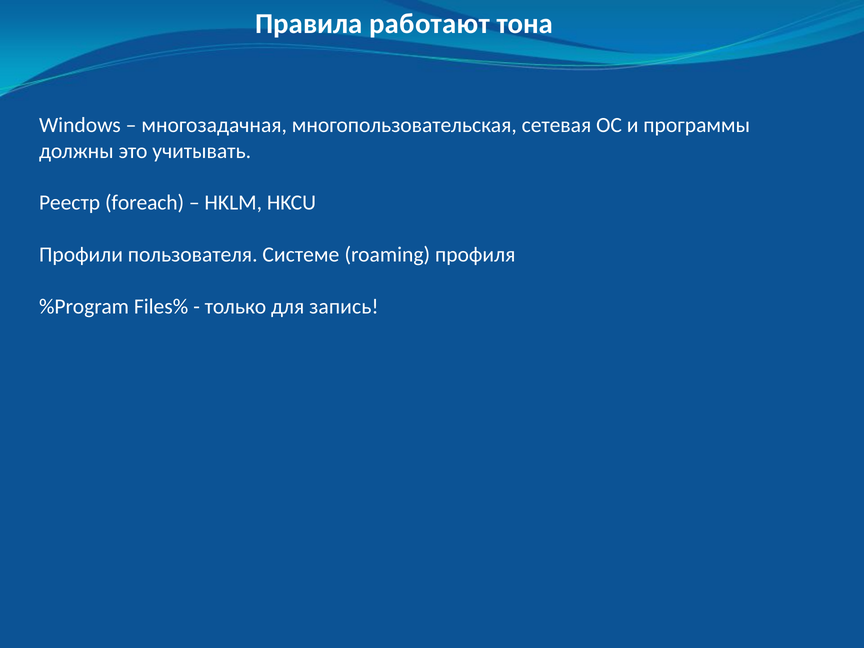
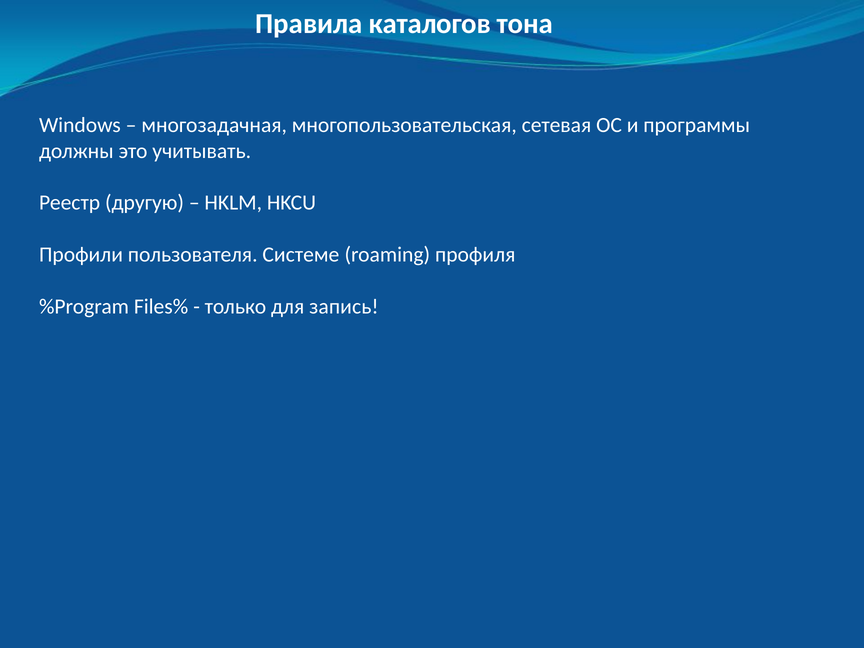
работают: работают -> каталогов (430, 24)
foreach: foreach -> другую (145, 203)
